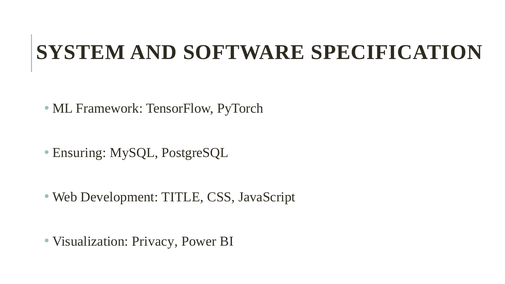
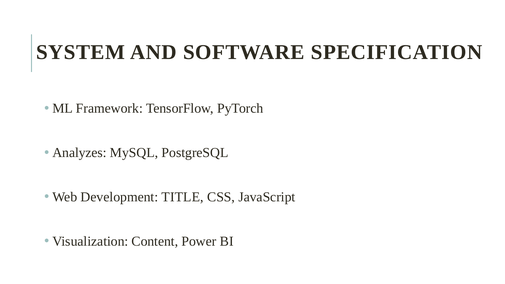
Ensuring: Ensuring -> Analyzes (80, 153)
Privacy: Privacy -> Content (155, 241)
